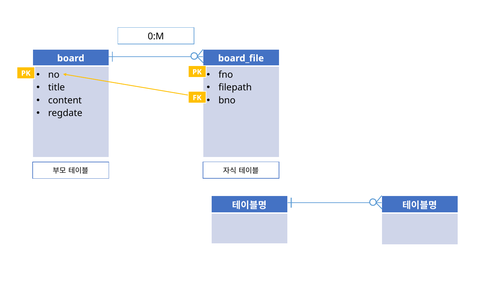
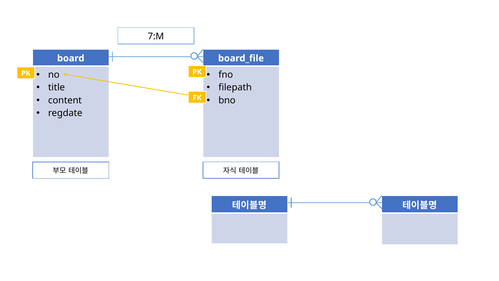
0:M: 0:M -> 7:M (156, 36)
